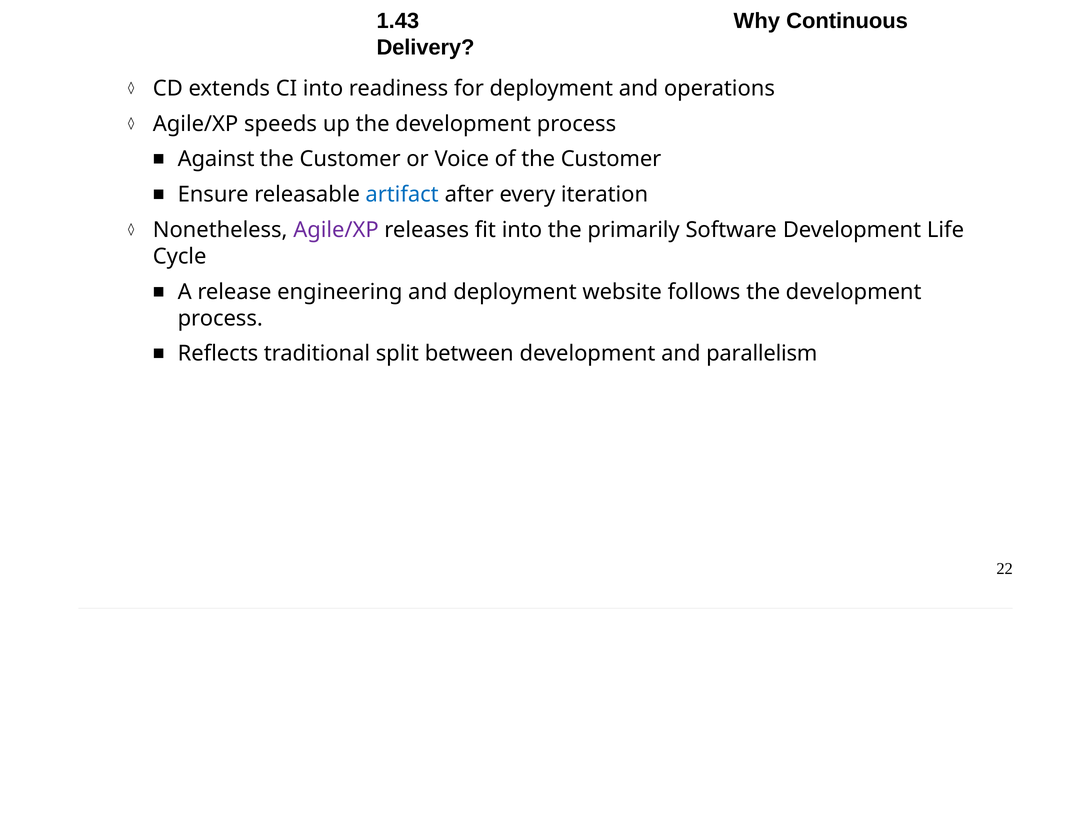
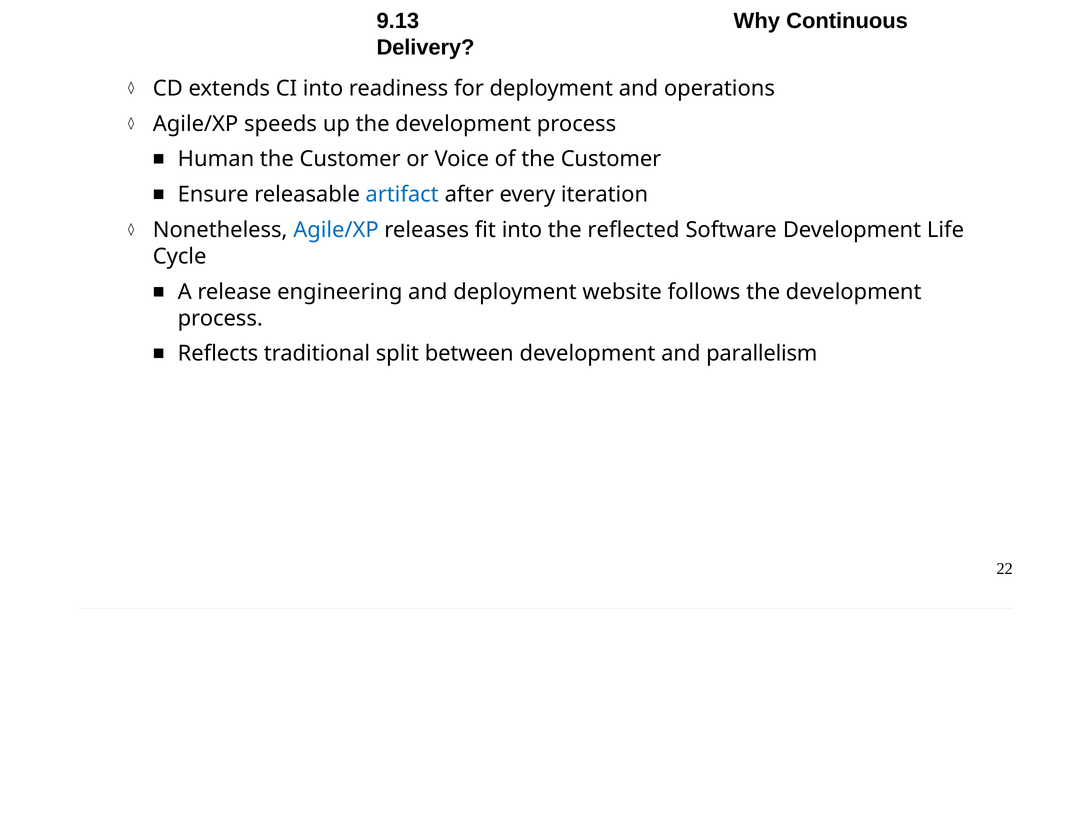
1.43: 1.43 -> 9.13 (398, 21)
Against: Against -> Human (216, 159)
Agile/XP colour: purple -> blue (336, 230)
primarily: primarily -> reflected (633, 230)
